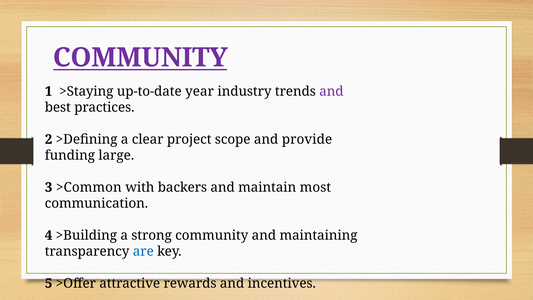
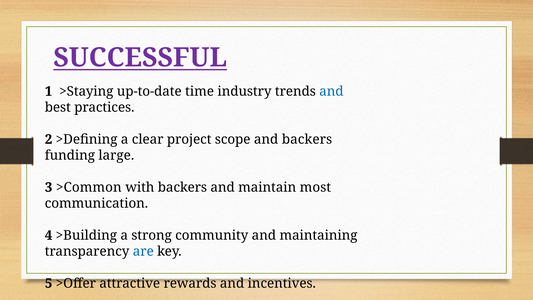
COMMUNITY: COMMUNITY -> SUCCESSFUL (140, 58)
year: year -> time (200, 91)
and colour: purple -> blue (331, 91)
and provide: provide -> backers (307, 139)
